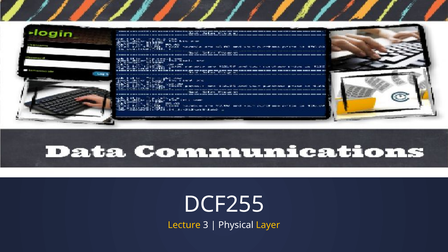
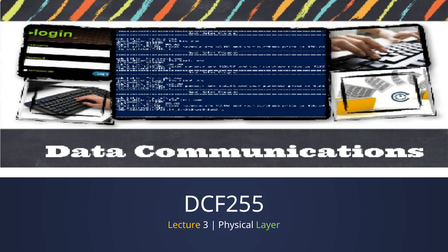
Layer colour: yellow -> light green (268, 225)
